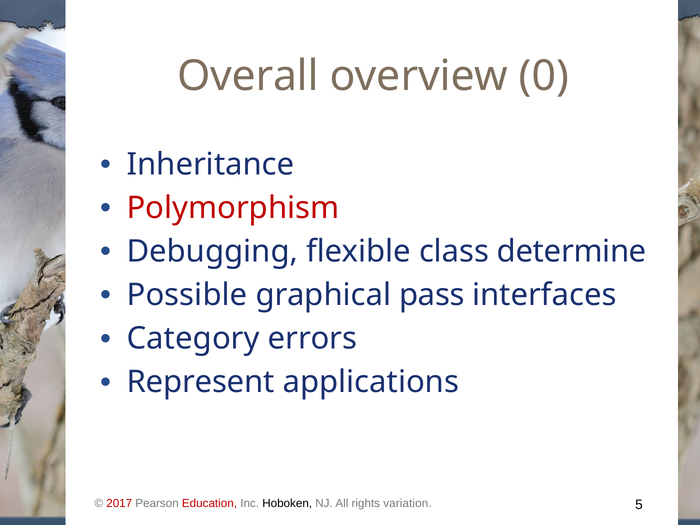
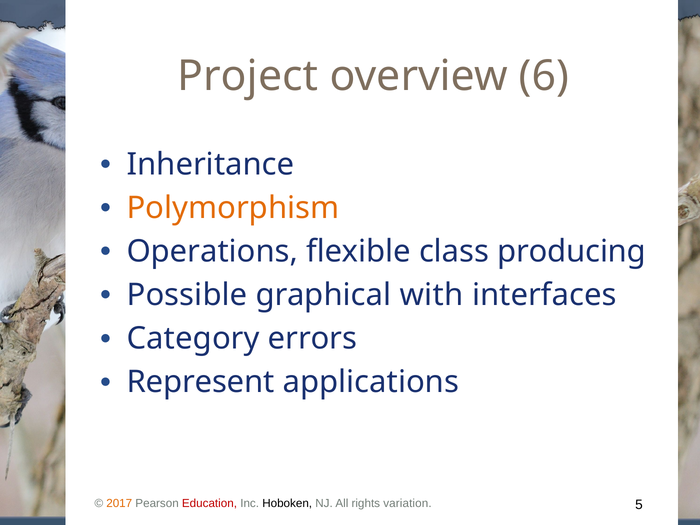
Overall: Overall -> Project (248, 76)
0: 0 -> 6 (544, 76)
Polymorphism colour: red -> orange (233, 208)
Debugging: Debugging -> Operations (212, 251)
determine: determine -> producing (572, 251)
pass: pass -> with (432, 295)
2017 colour: red -> orange (119, 503)
